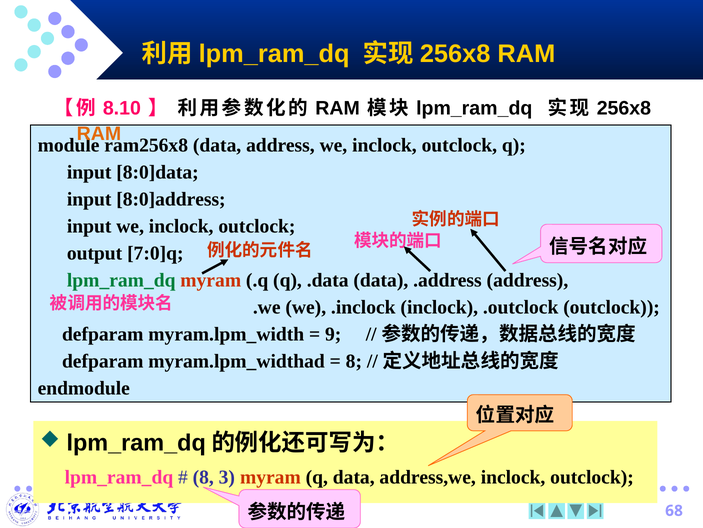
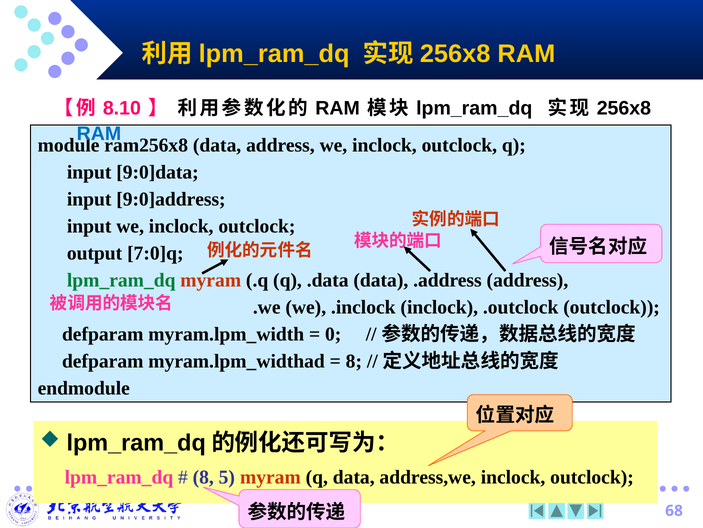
RAM colour: orange -> blue (99, 134)
8:0]data: 8:0]data -> 9:0]data (158, 172)
8:0]address: 8:0]address -> 9:0]address (171, 199)
9: 9 -> 0 (333, 334)
3: 3 -> 5 (227, 476)
